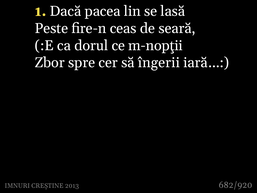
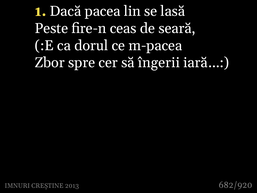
m-nopţii: m-nopţii -> m-pacea (155, 45)
